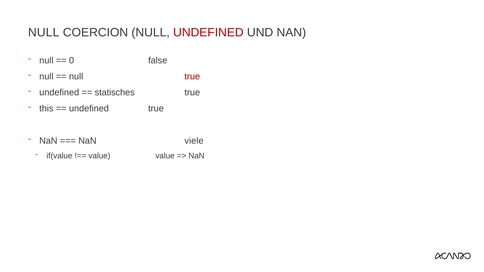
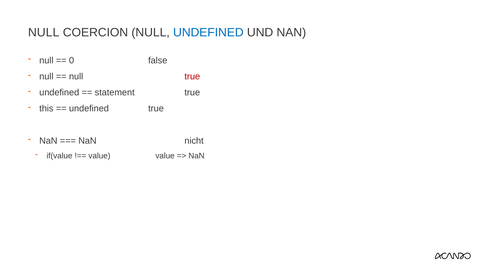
UNDEFINED colour: red -> blue (208, 33)
statisches: statisches -> statement (115, 93)
viele: viele -> nicht (194, 141)
